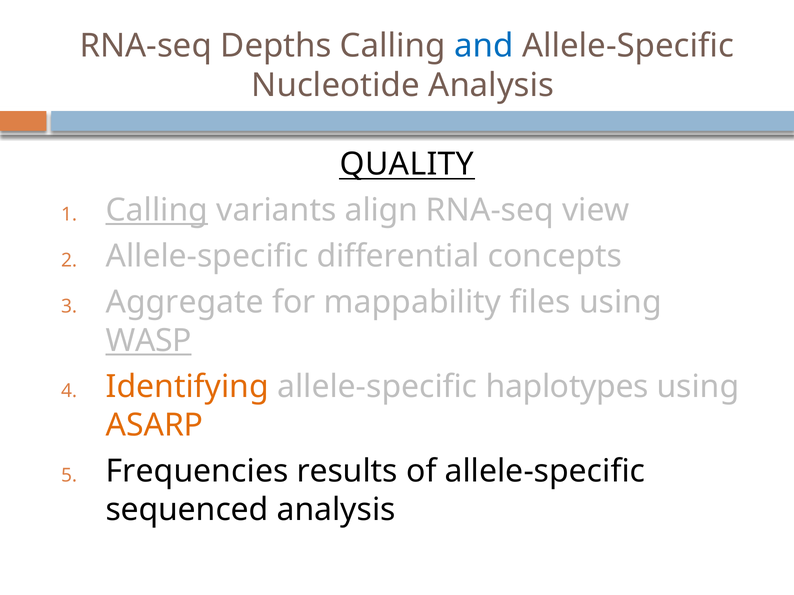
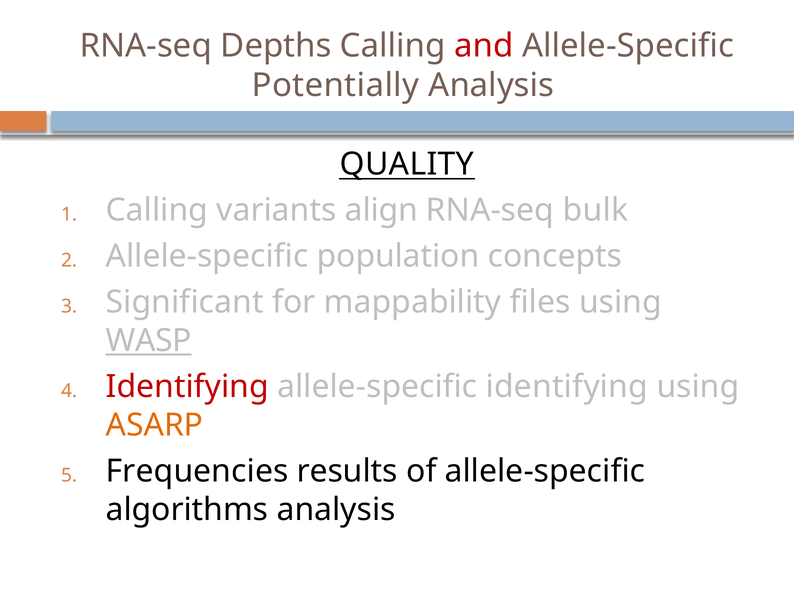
and colour: blue -> red (484, 46)
Nucleotide: Nucleotide -> Potentially (335, 86)
Calling underline: present -> none (157, 210)
view: view -> bulk (596, 210)
differential: differential -> population (398, 257)
Aggregate: Aggregate -> Significant (185, 303)
Identifying colour: orange -> red (187, 387)
allele-specific haplotypes: haplotypes -> identifying (567, 387)
sequenced: sequenced -> algorithms (187, 510)
